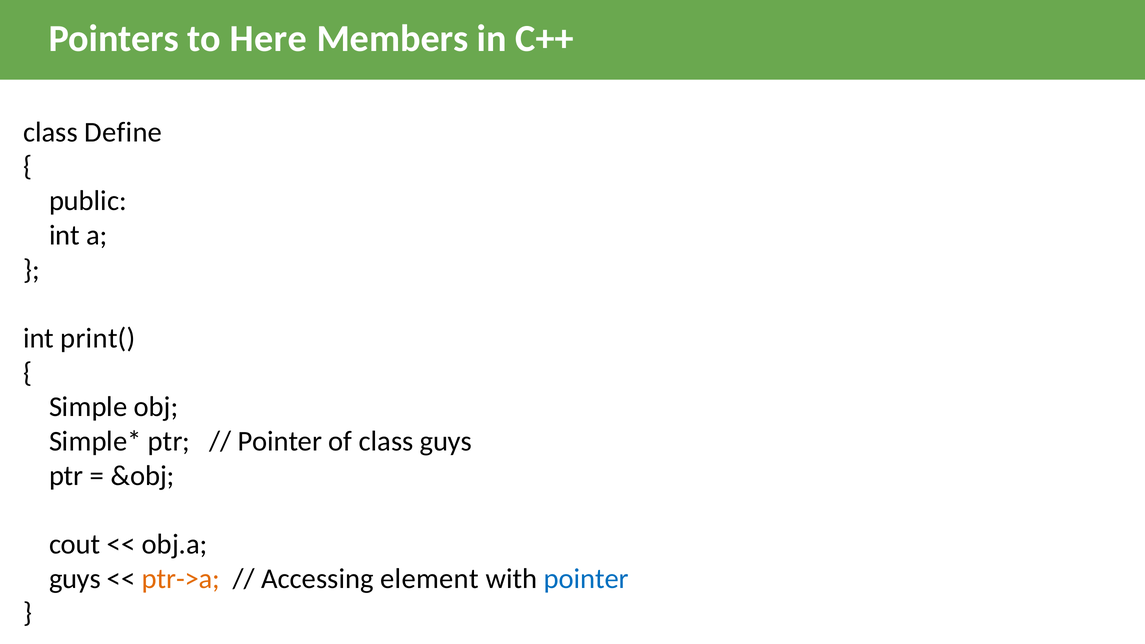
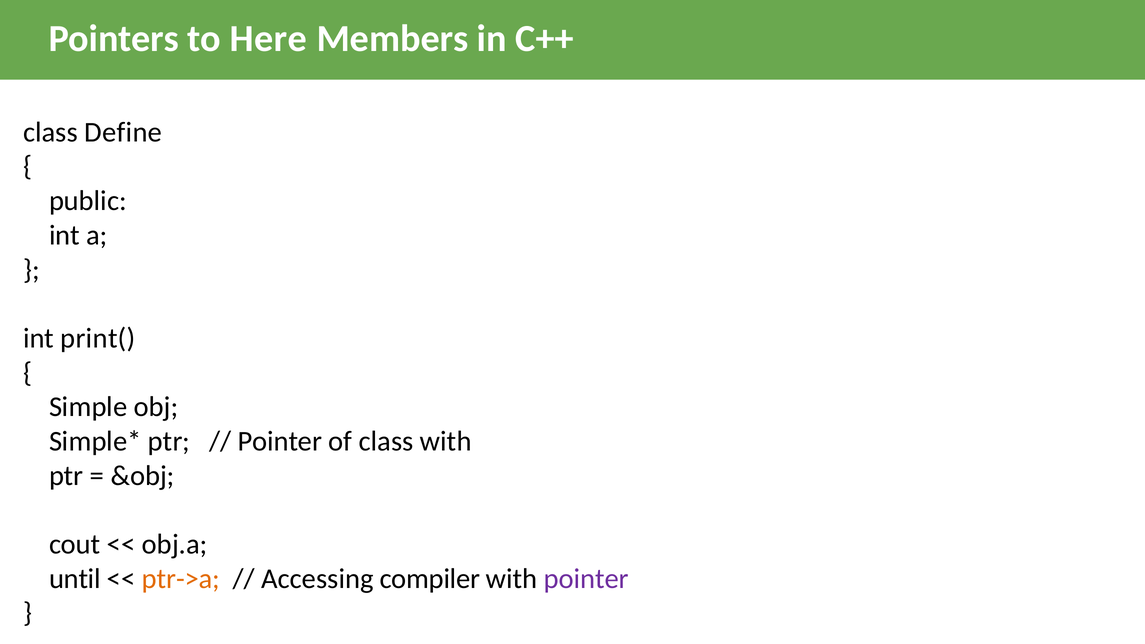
class guys: guys -> with (446, 441)
guys: guys -> until (75, 579)
element: element -> compiler (430, 579)
pointer colour: blue -> purple (586, 579)
